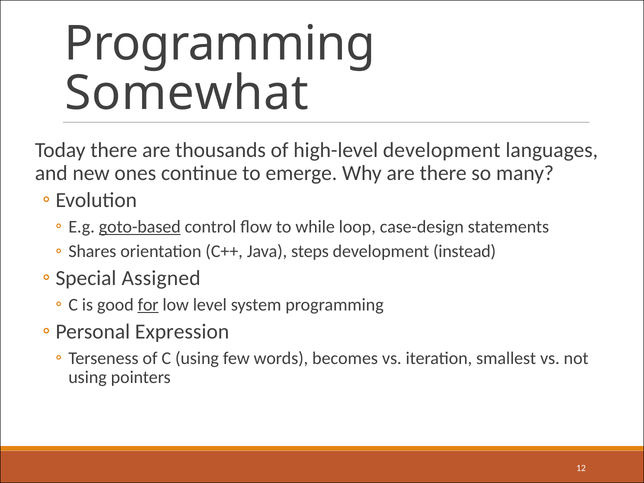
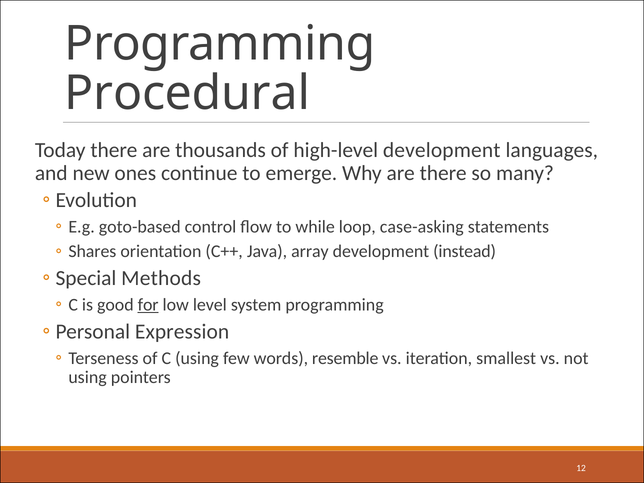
Somewhat: Somewhat -> Procedural (187, 93)
goto-based underline: present -> none (140, 227)
case-design: case-design -> case-asking (422, 227)
steps: steps -> array (310, 252)
Assigned: Assigned -> Methods (161, 278)
becomes: becomes -> resemble (345, 358)
